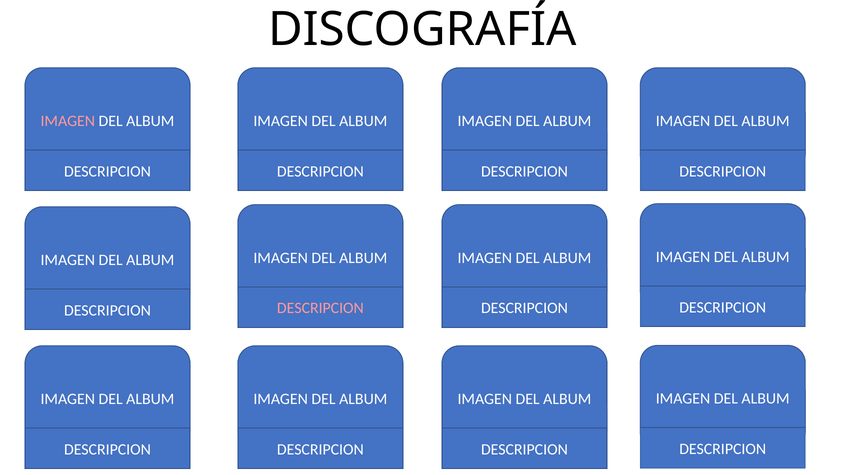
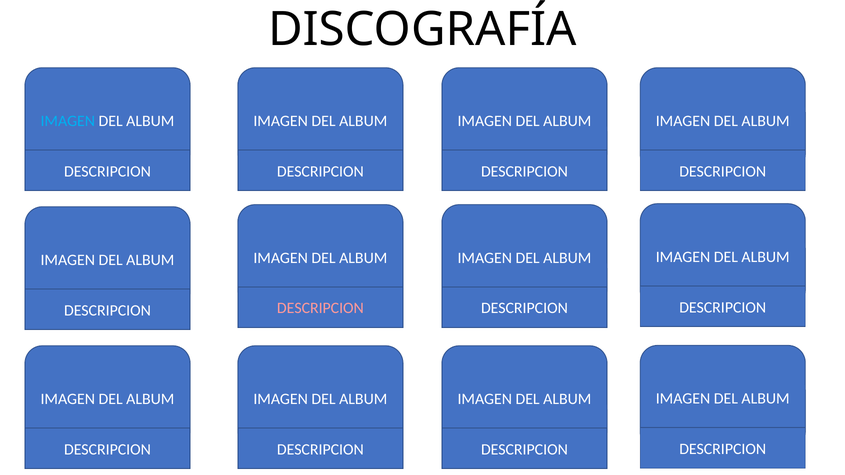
IMAGEN colour: pink -> light blue (68, 121)
